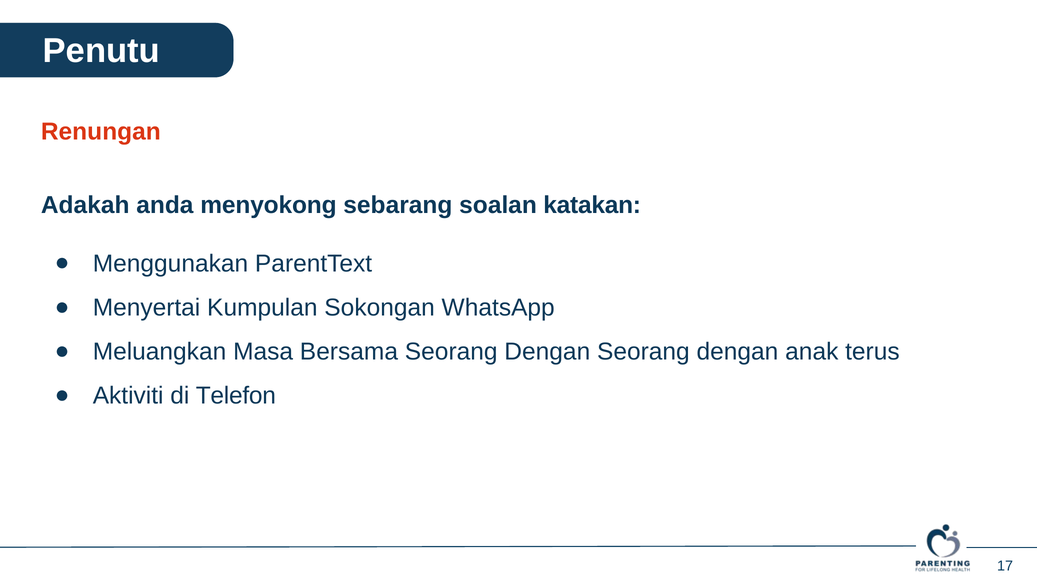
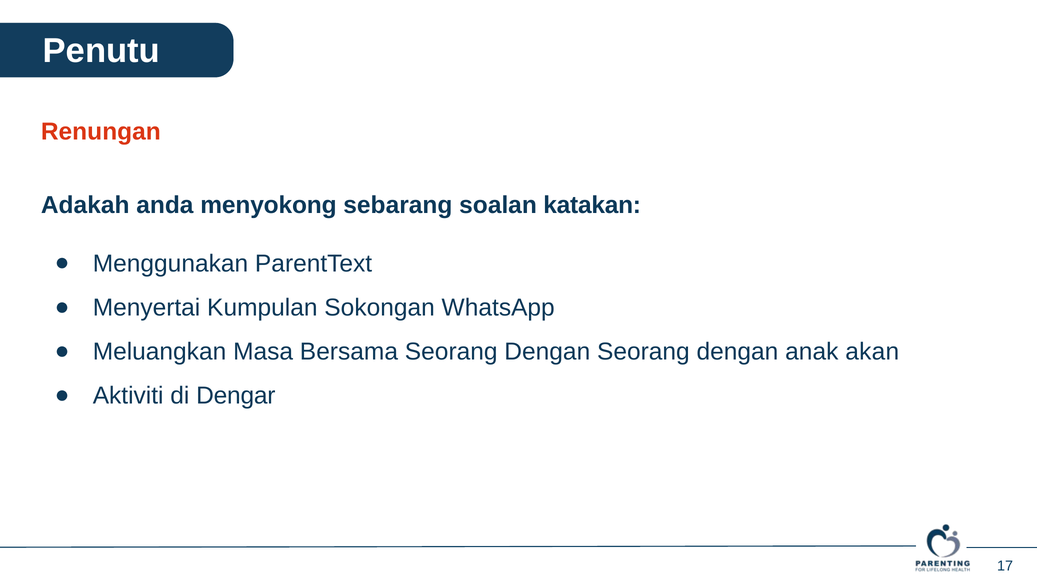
terus: terus -> akan (872, 352)
Telefon: Telefon -> Dengar (236, 396)
